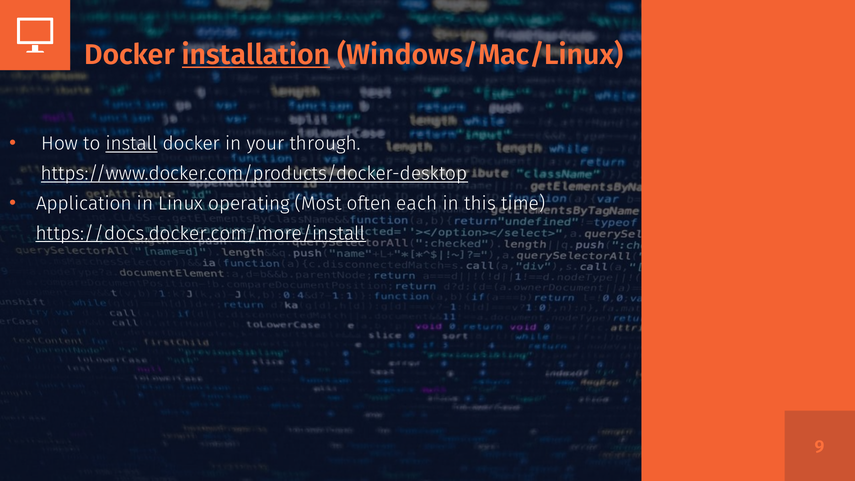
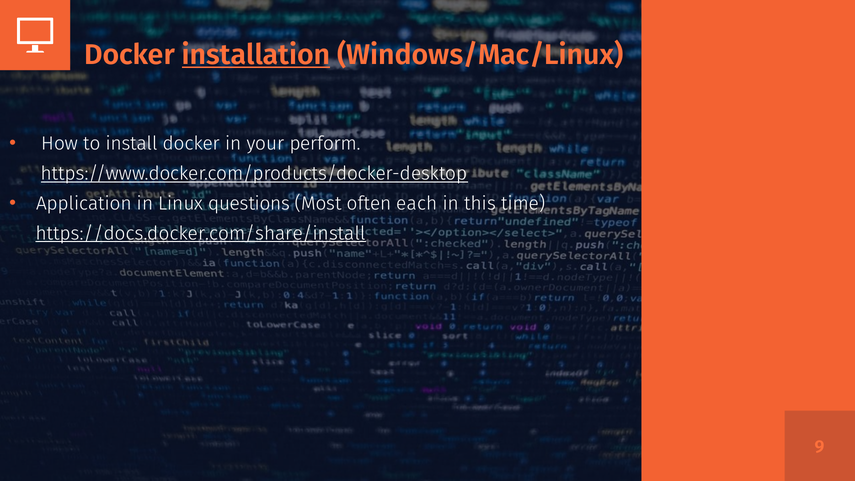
install underline: present -> none (132, 144)
through: through -> perform (325, 144)
operating: operating -> questions (249, 204)
https://docs.docker.com/more/install: https://docs.docker.com/more/install -> https://docs.docker.com/share/install (201, 233)
